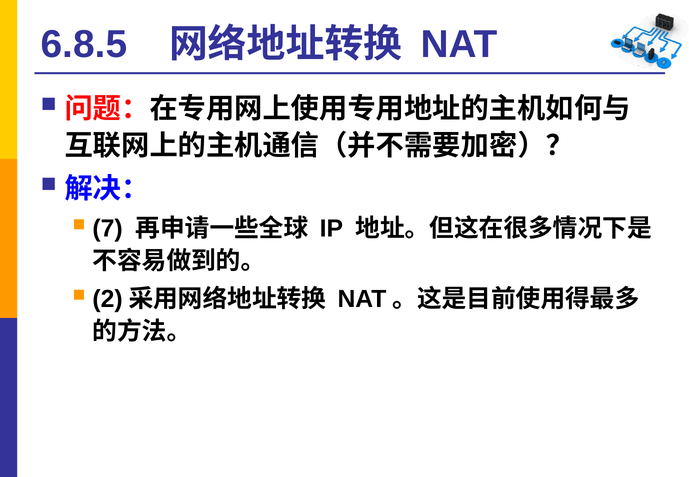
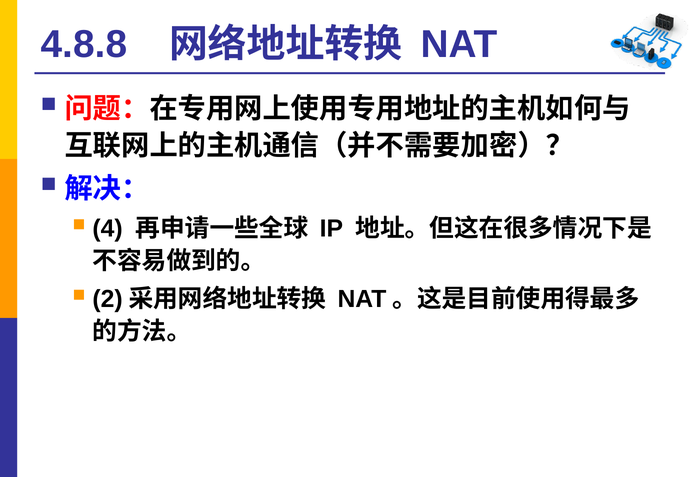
6.8.5: 6.8.5 -> 4.8.8 (84, 44)
7: 7 -> 4 (108, 229)
